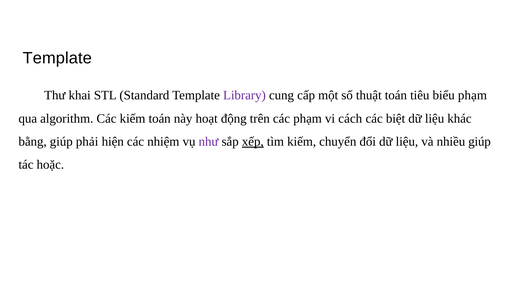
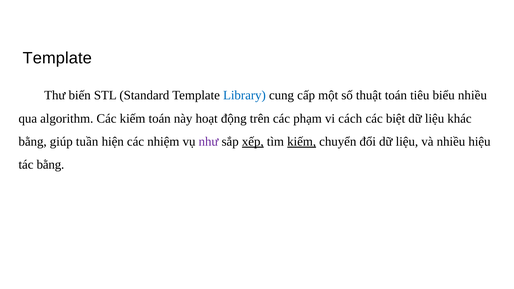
khai: khai -> biến (80, 95)
Library colour: purple -> blue (244, 95)
biểu phạm: phạm -> nhiều (472, 95)
phải: phải -> tuần (87, 142)
kiếm underline: none -> present (302, 142)
nhiều giúp: giúp -> hiệu (479, 142)
tác hoặc: hoặc -> bằng (50, 165)
